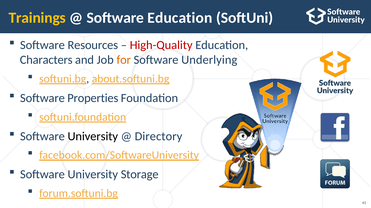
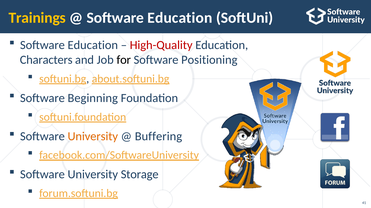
Resources: Resources -> Education (93, 45)
for colour: orange -> black (124, 60)
Underlying: Underlying -> Positioning (209, 60)
Properties: Properties -> Beginning (93, 98)
University colour: black -> orange (93, 137)
Directory: Directory -> Buffering (159, 137)
